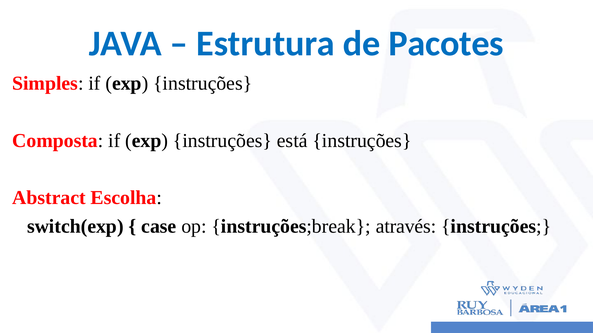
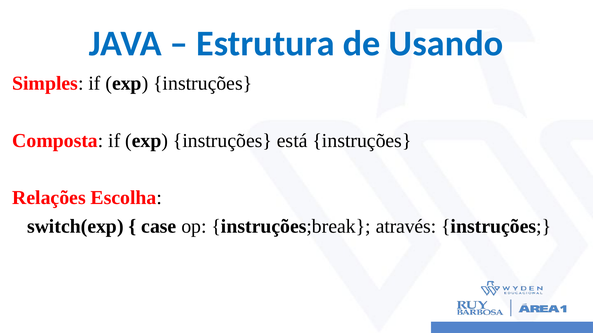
Pacotes: Pacotes -> Usando (446, 44)
Abstract: Abstract -> Relações (49, 198)
